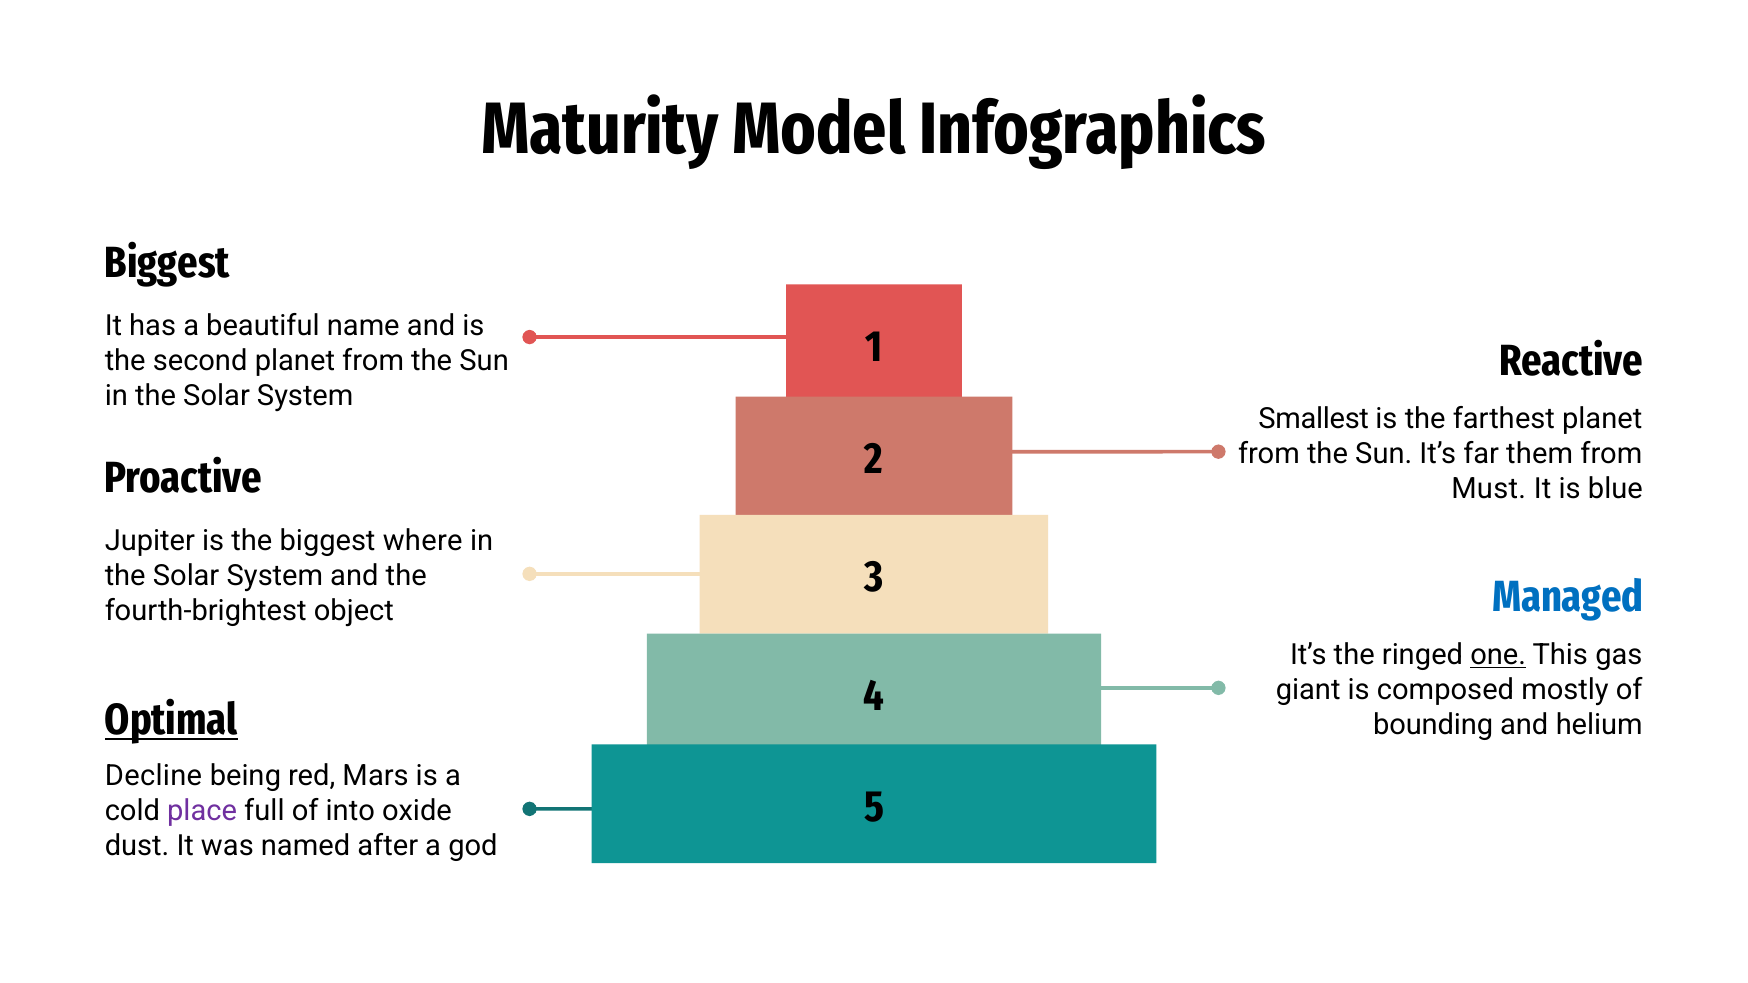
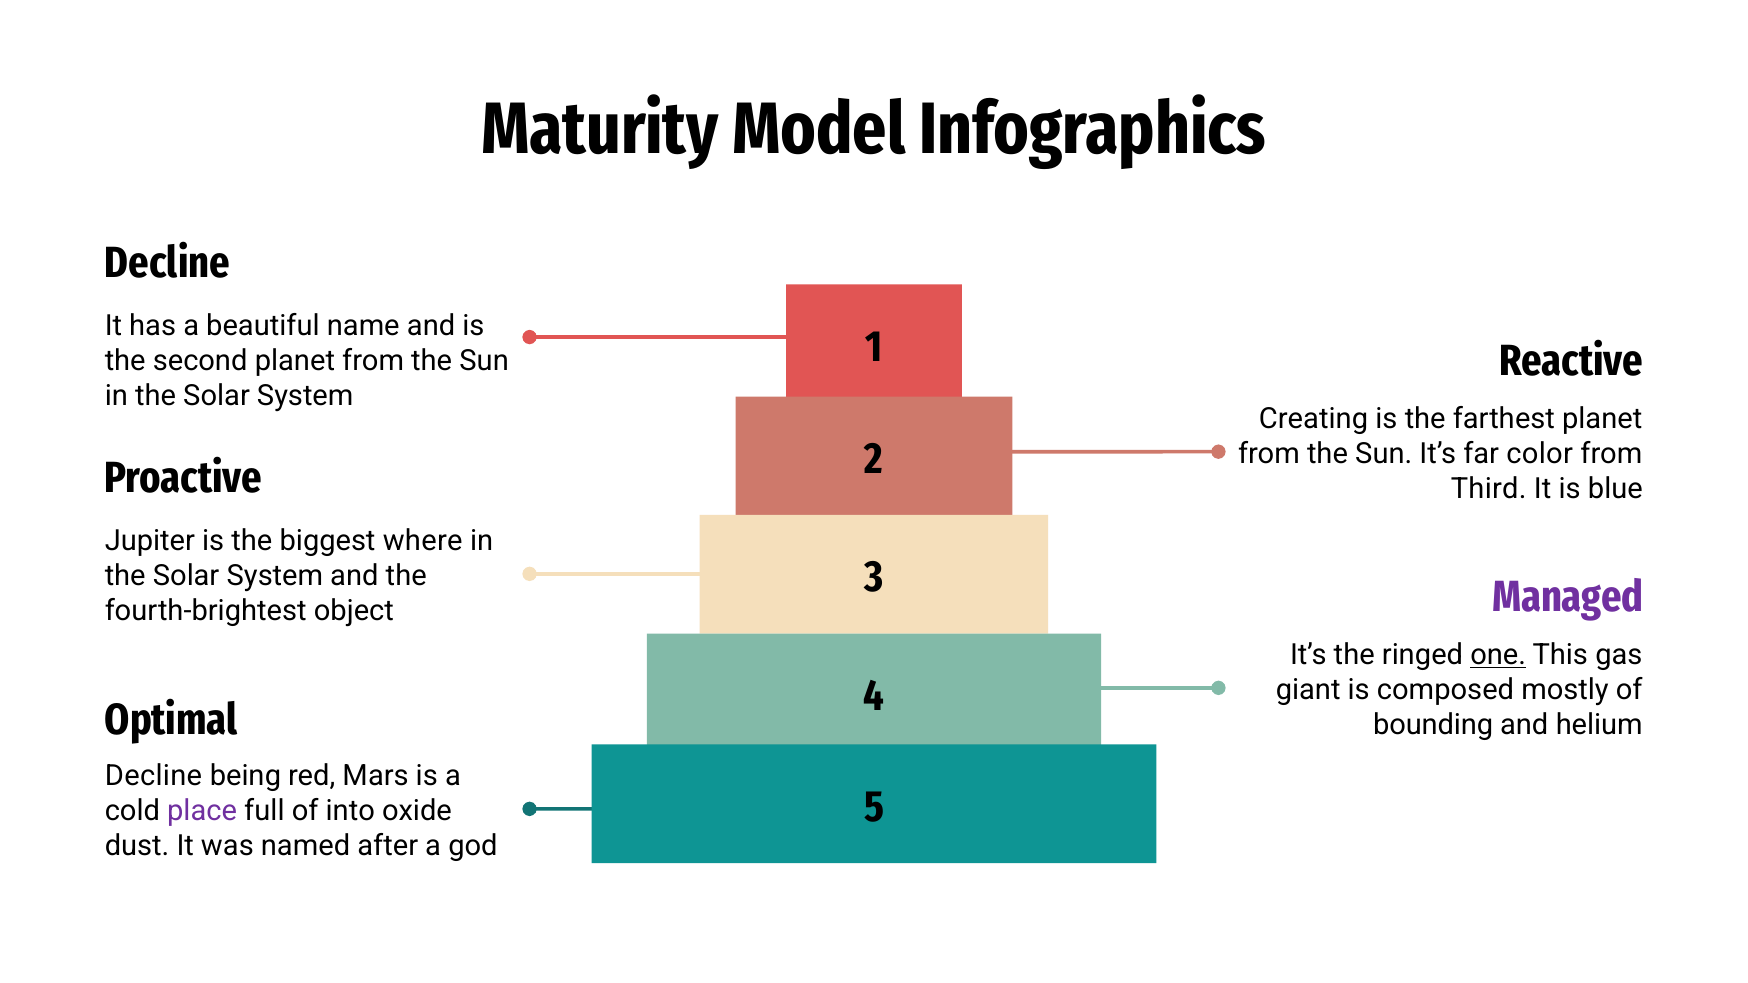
Biggest: Biggest -> Decline (167, 263)
Smallest: Smallest -> Creating (1314, 419)
them: them -> color (1540, 454)
Must: Must -> Third (1489, 489)
Managed colour: blue -> purple (1568, 597)
Optimal underline: present -> none (171, 721)
